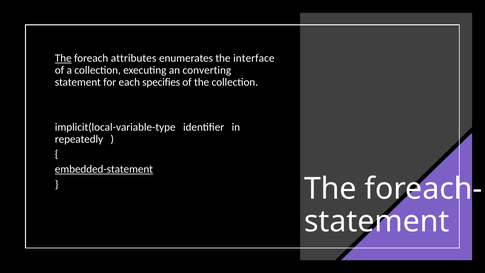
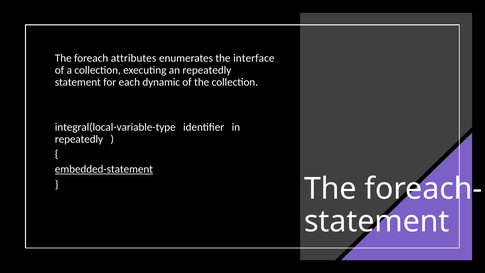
The underline: present -> none (63, 58)
an converting: converting -> repeatedly (207, 70)
specifies: specifies -> dynamic (161, 82)
implicit(local-variable-type: implicit(local-variable-type -> integral(local-variable-type (115, 127)
